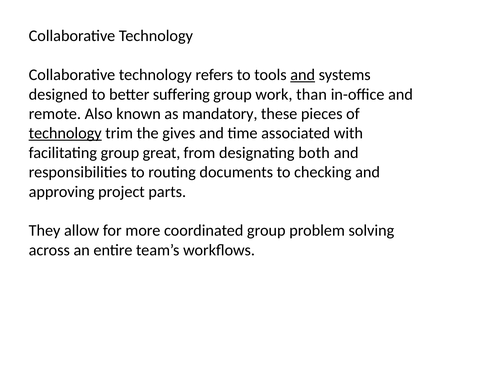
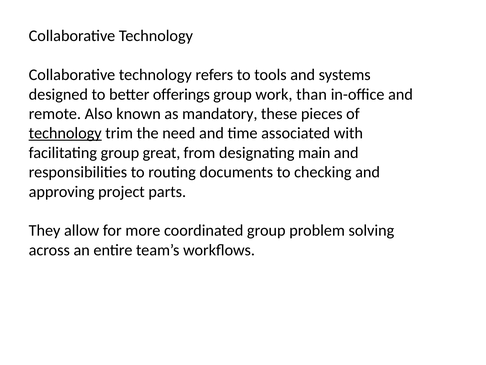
and underline: present -> none (303, 75)
suffering: suffering -> offerings (181, 94)
gives: gives -> need (179, 133)
both: both -> main (314, 153)
